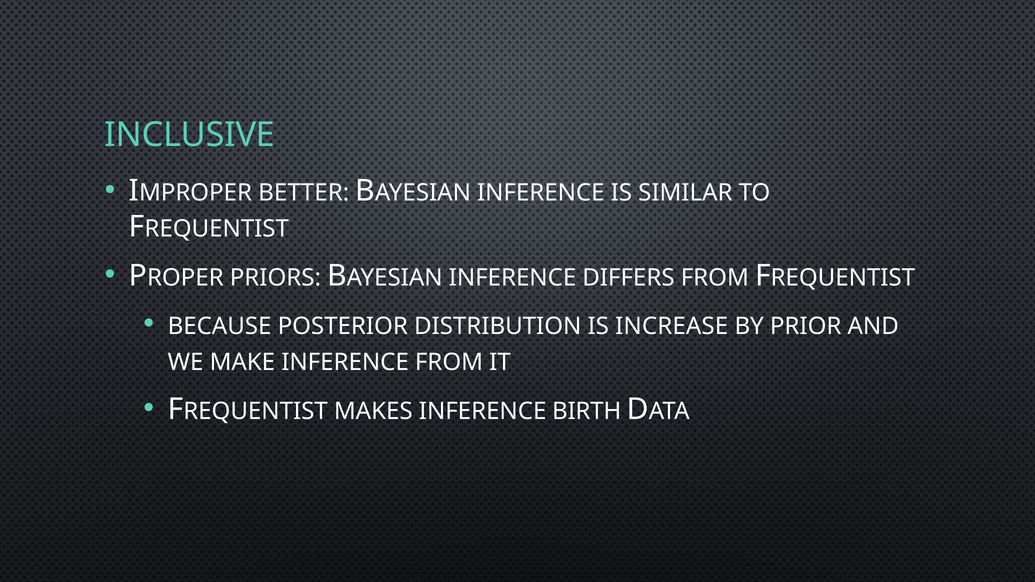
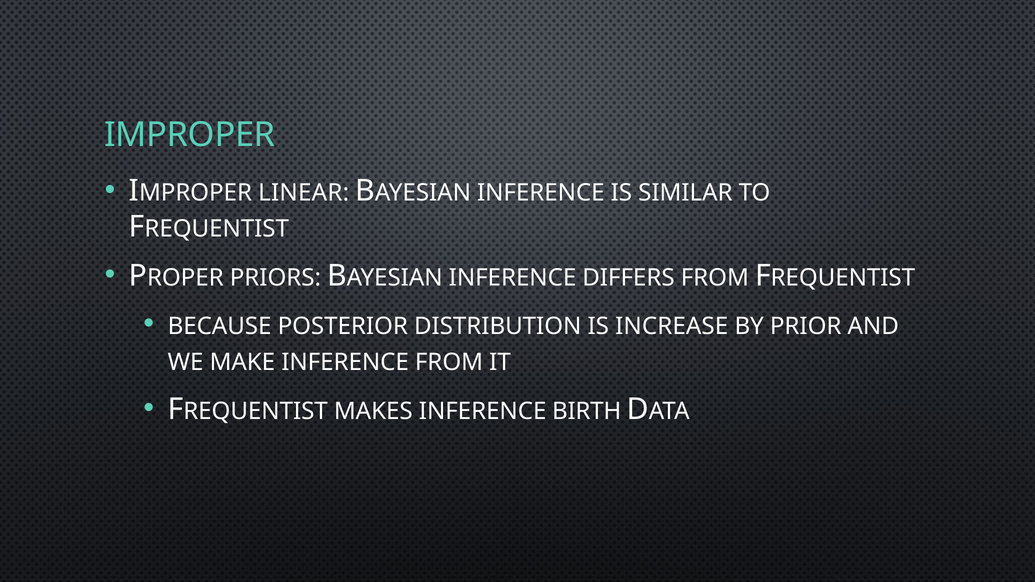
INCLUSIVE: INCLUSIVE -> IMPROPER (190, 135)
BETTER: BETTER -> LINEAR (304, 193)
